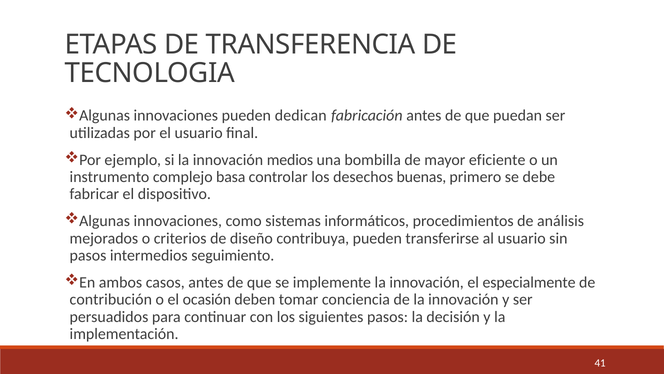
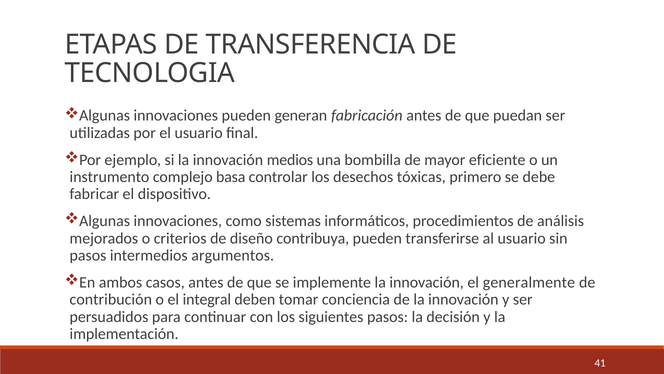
dedican: dedican -> generan (301, 116)
buenas: buenas -> tóxicas (421, 177)
seguimiento: seguimiento -> argumentos (233, 255)
especialmente: especialmente -> generalmente (529, 282)
ocasión: ocasión -> integral (207, 299)
